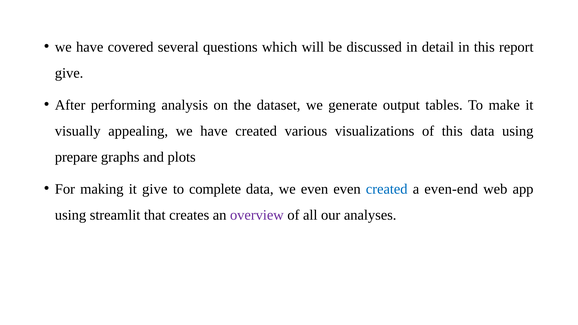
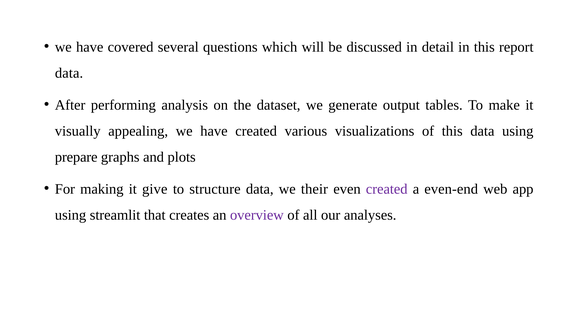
give: give -> data (69, 73)
complete: complete -> structure (215, 189)
we even: even -> their (314, 189)
created colour: blue -> purple (387, 189)
